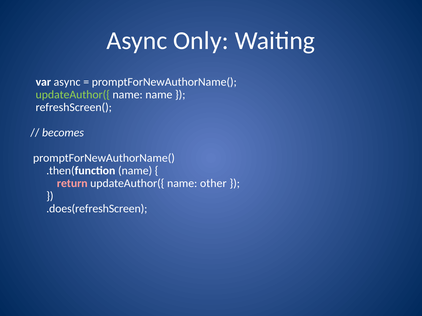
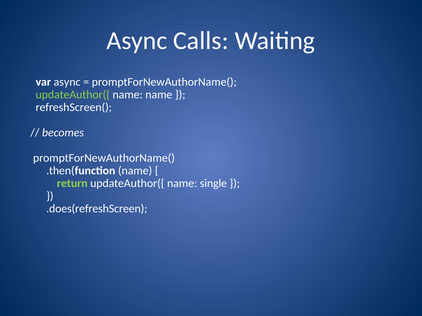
Only: Only -> Calls (201, 41)
return colour: pink -> light green (72, 184)
other: other -> single (213, 184)
